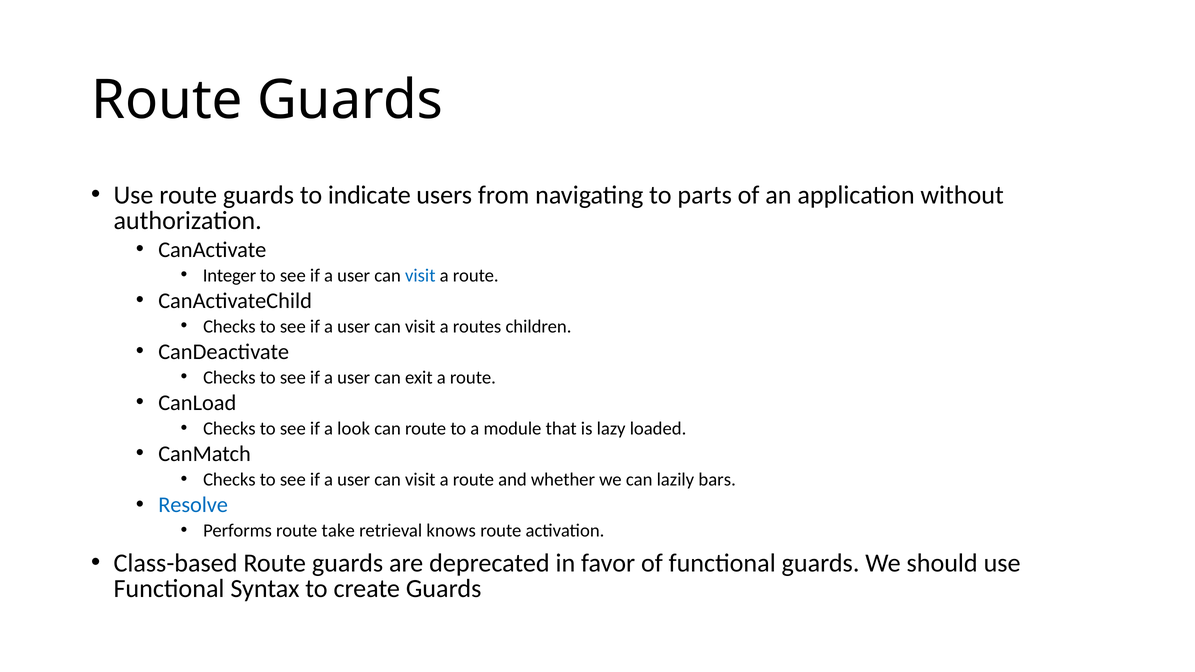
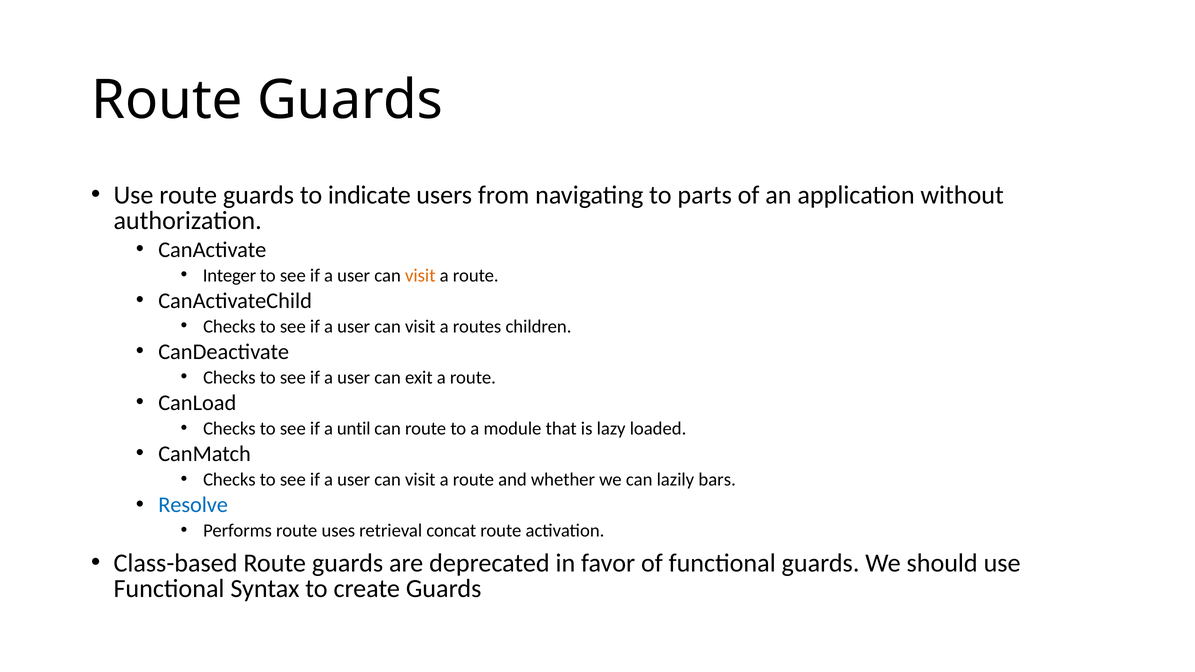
visit colour: blue -> orange (420, 275)
look: look -> until (354, 429)
take: take -> uses (338, 531)
knows: knows -> concat (451, 531)
